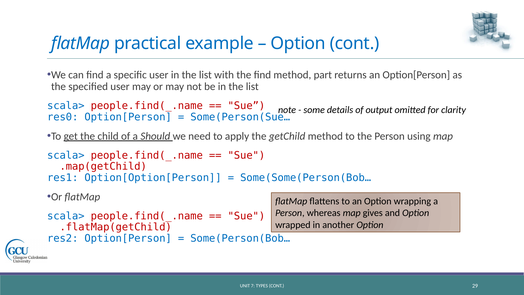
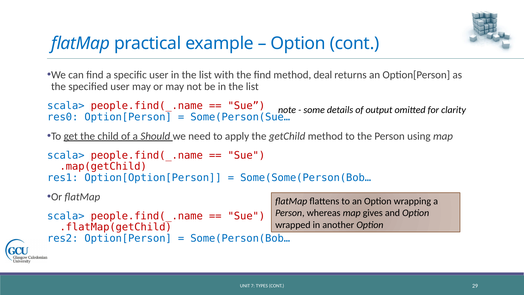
part: part -> deal (323, 75)
